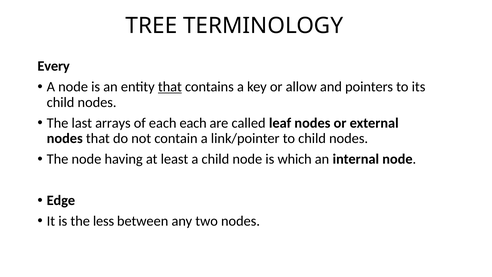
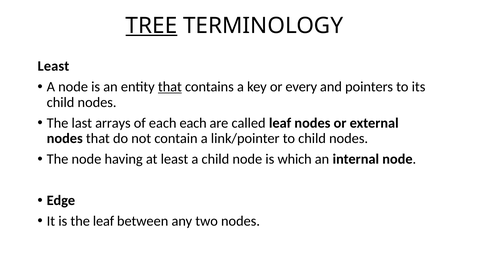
TREE underline: none -> present (151, 26)
Every: Every -> Least (53, 66)
allow: allow -> every (301, 87)
the less: less -> leaf (104, 221)
